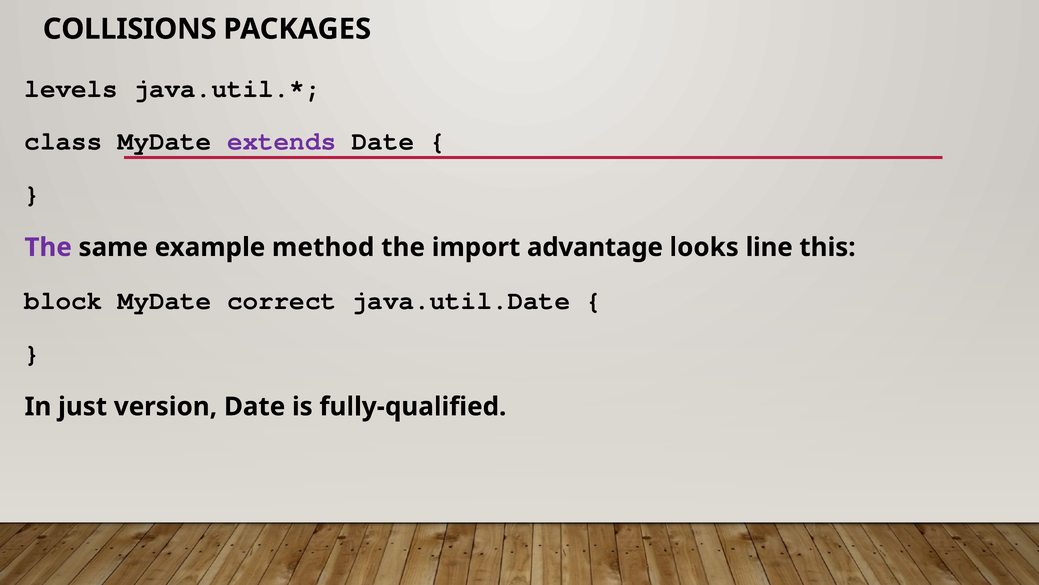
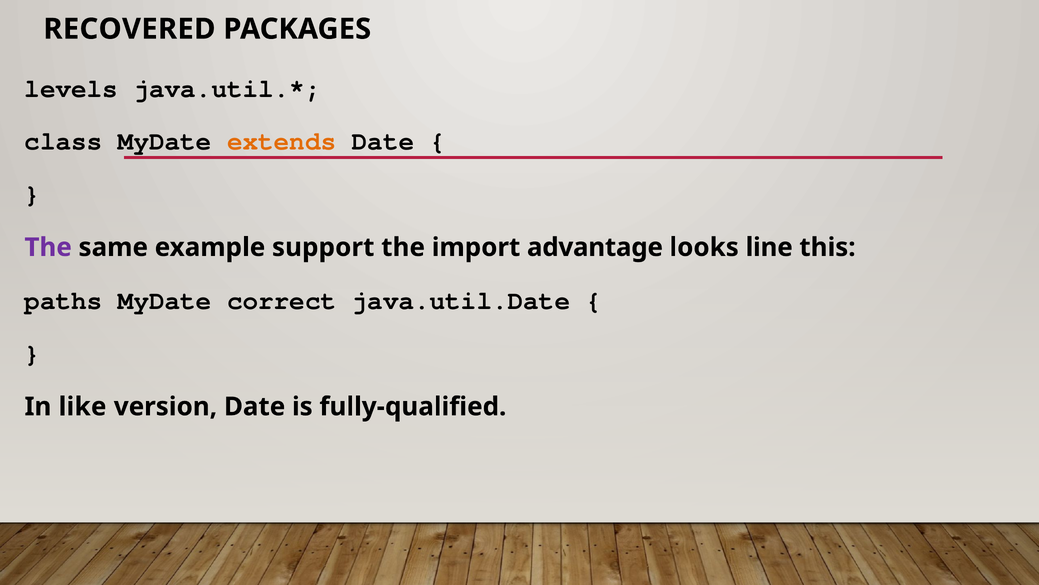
COLLISIONS: COLLISIONS -> RECOVERED (129, 29)
extends colour: purple -> orange (282, 141)
method: method -> support (323, 247)
block: block -> paths (63, 300)
just: just -> like (82, 406)
